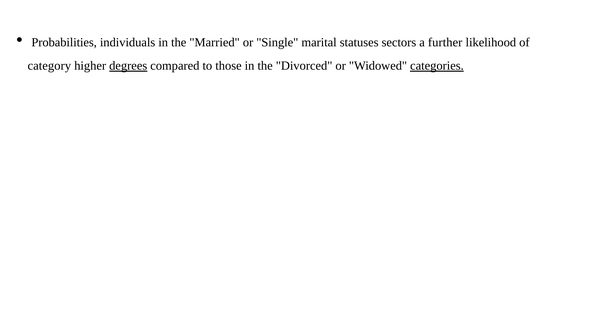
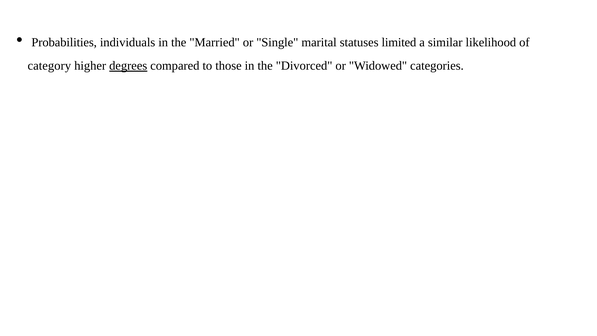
sectors: sectors -> limited (399, 42)
further: further -> similar (445, 42)
categories underline: present -> none (437, 66)
